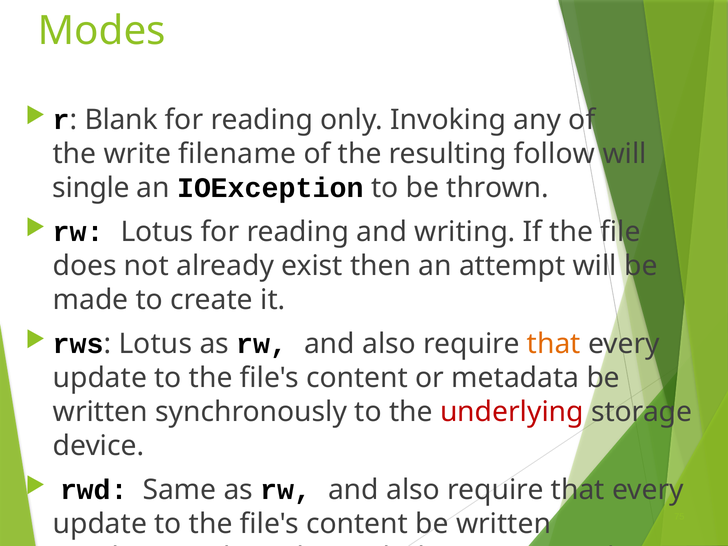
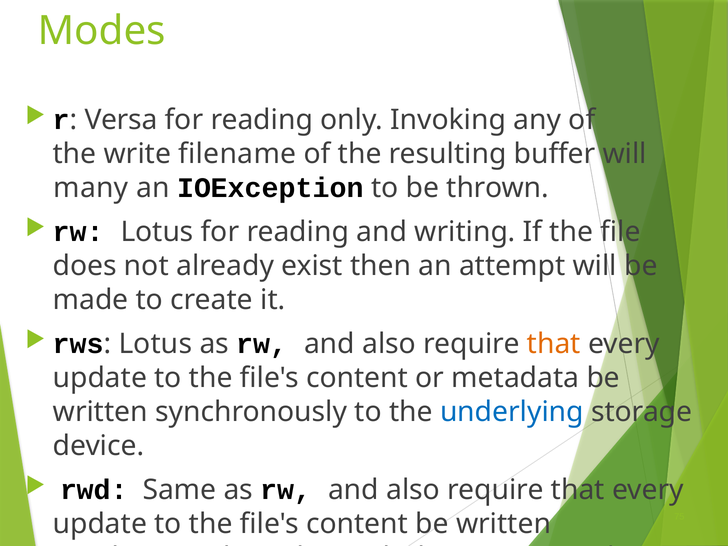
Blank: Blank -> Versa (121, 120)
follow: follow -> buffer (555, 154)
single: single -> many (91, 188)
underlying colour: red -> blue (512, 412)
